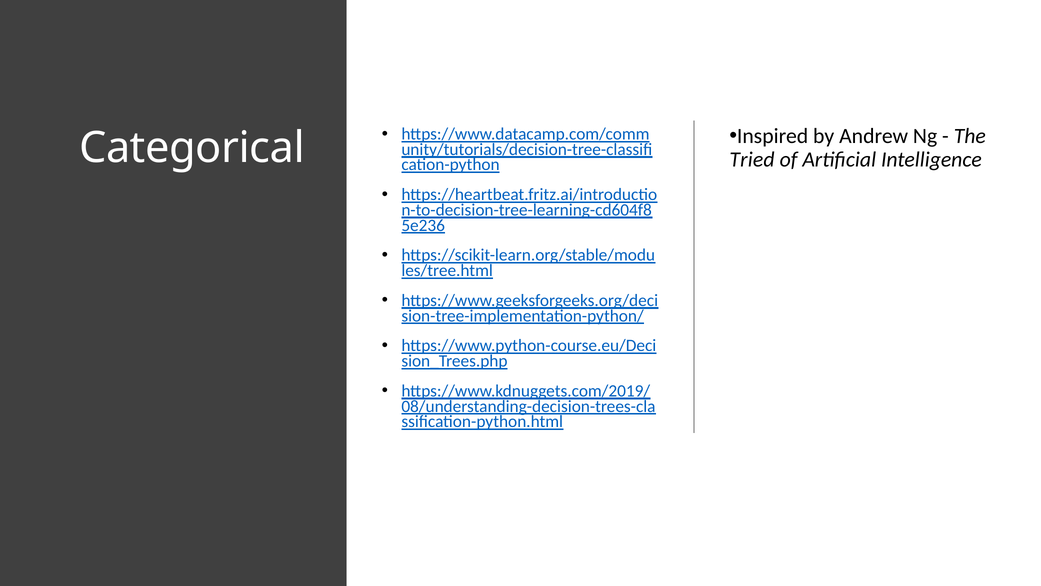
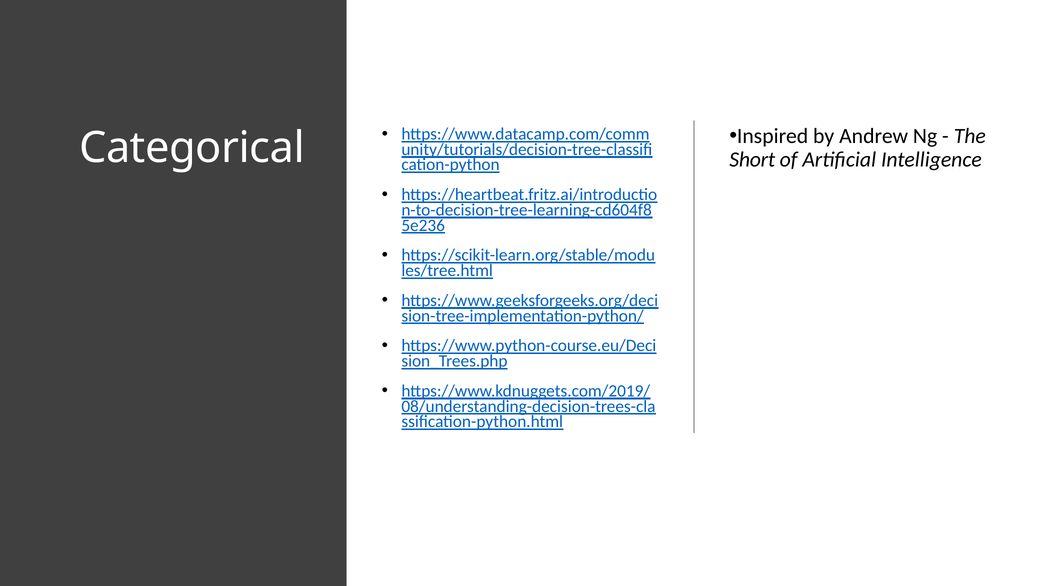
Tried: Tried -> Short (752, 160)
